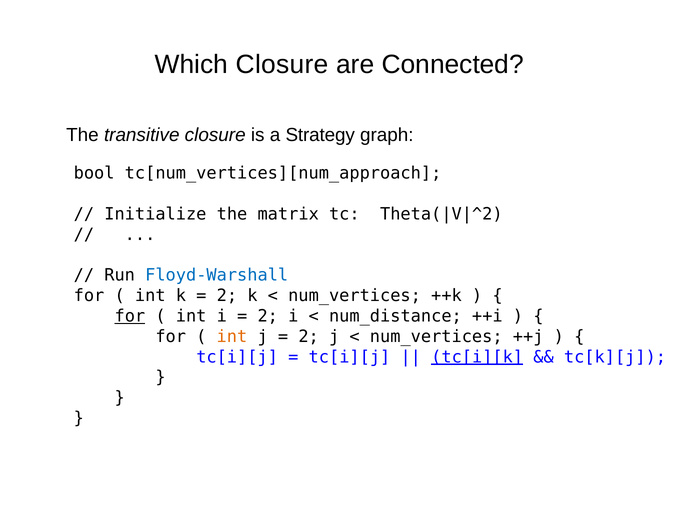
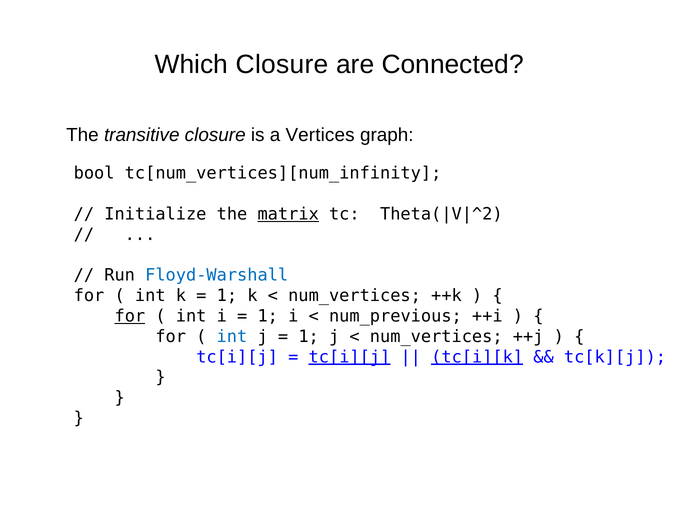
Strategy: Strategy -> Vertices (320, 135)
tc[num_vertices][num_approach: tc[num_vertices][num_approach -> tc[num_vertices][num_infinity (283, 173)
matrix underline: none -> present (288, 214)
2: 2 -> 1 (227, 295)
2: 2 -> 1 (268, 316)
num_distance: num_distance -> num_previous (395, 316)
int colour: orange -> blue (232, 336)
2: 2 -> 1 (309, 336)
tc[i][j underline: none -> present (349, 356)
